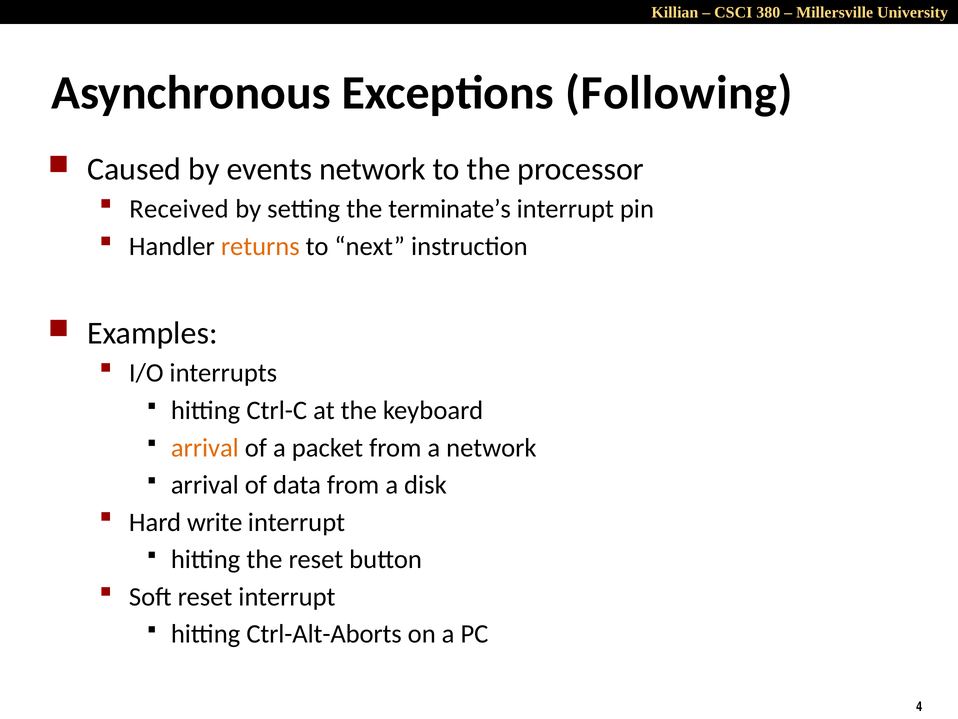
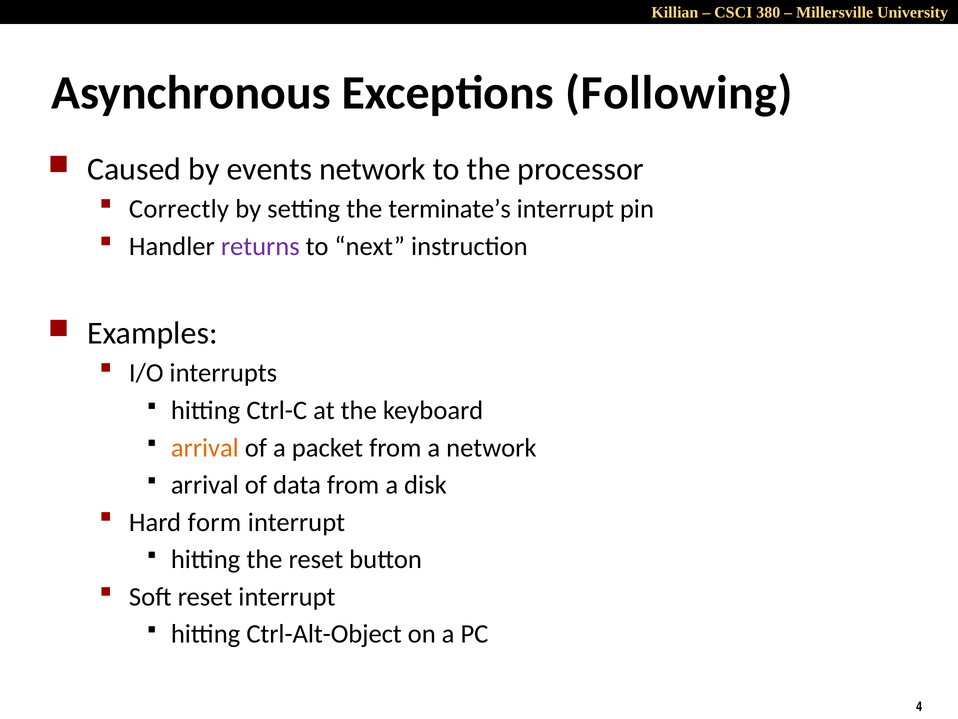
Received: Received -> Correctly (179, 209)
returns colour: orange -> purple (260, 246)
write: write -> form (214, 522)
Ctrl-Alt-Aborts: Ctrl-Alt-Aborts -> Ctrl-Alt-Object (324, 634)
